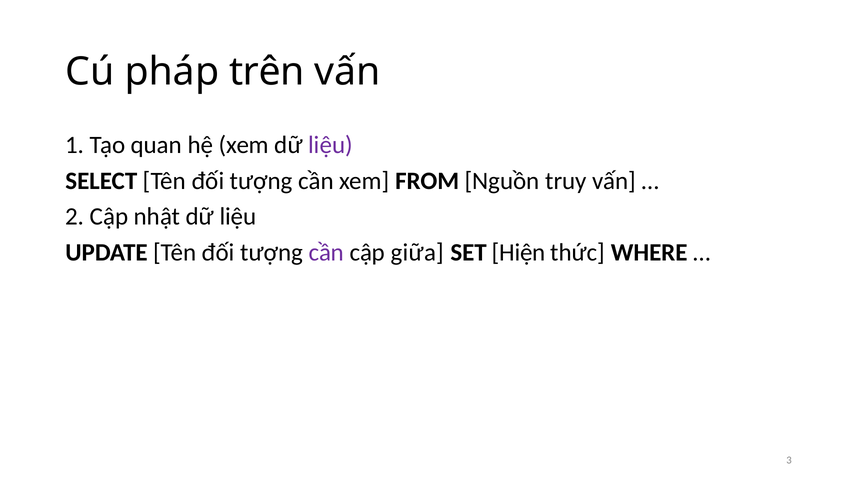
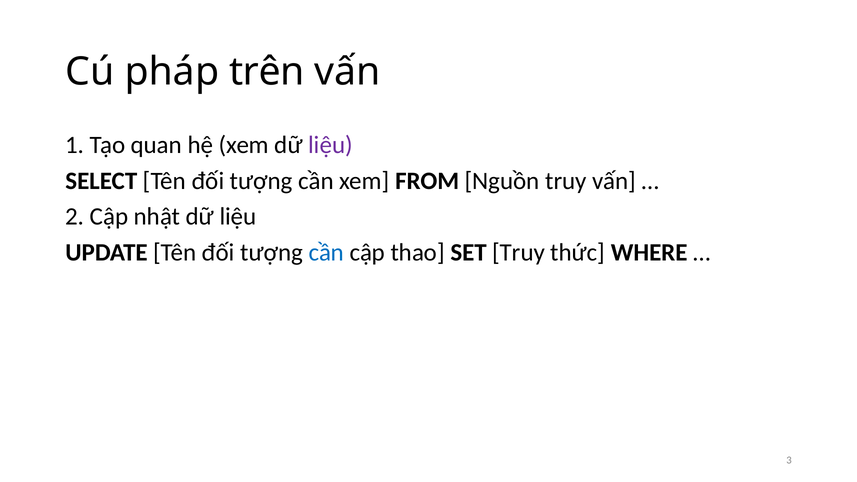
cần colour: purple -> blue (326, 253)
giữa: giữa -> thao (418, 253)
SET Hiện: Hiện -> Truy (519, 253)
